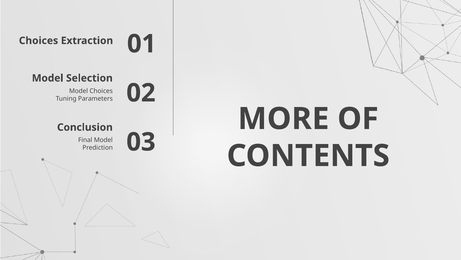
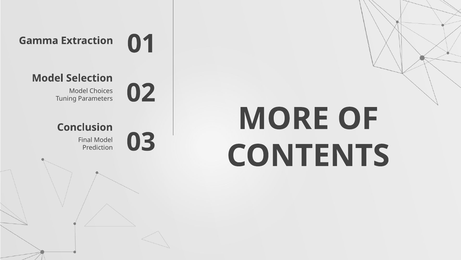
Choices: Choices -> Gamma (39, 41)
